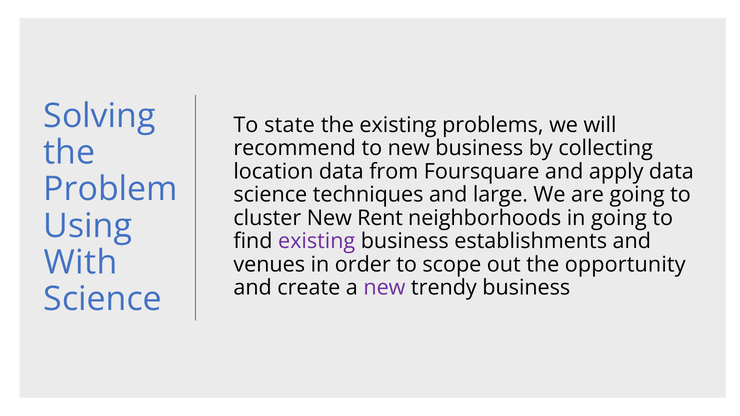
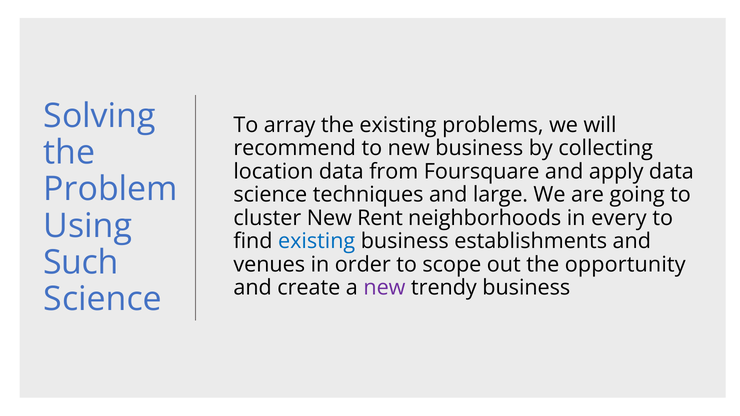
state: state -> array (290, 125)
in going: going -> every (619, 218)
existing colour: purple -> blue (317, 241)
With: With -> Such (81, 263)
